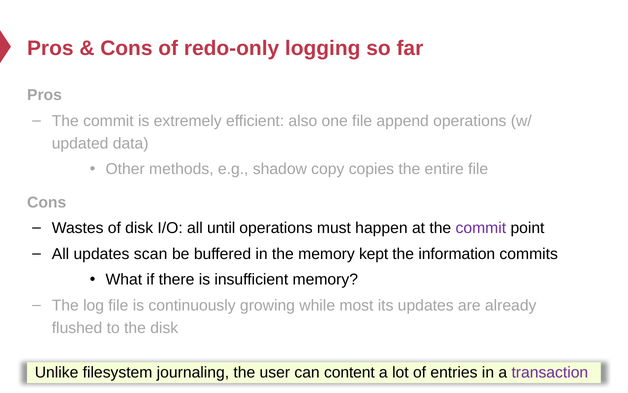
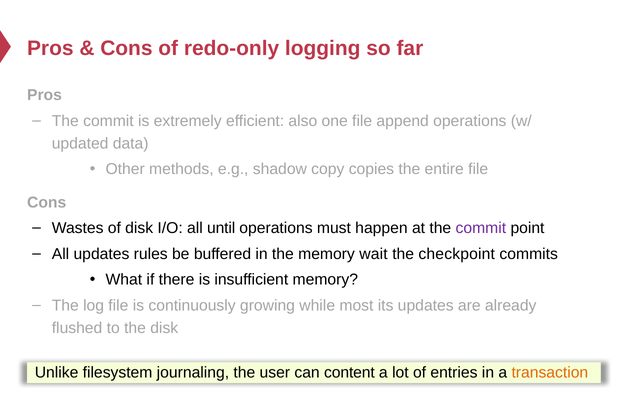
scan: scan -> rules (151, 254)
kept: kept -> wait (373, 254)
information: information -> checkpoint (457, 254)
transaction colour: purple -> orange (550, 372)
